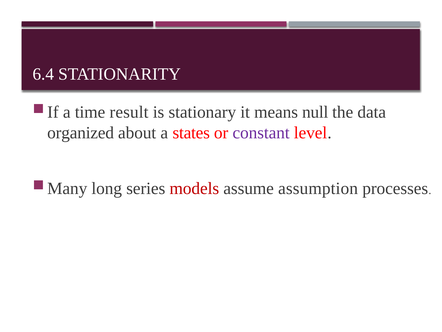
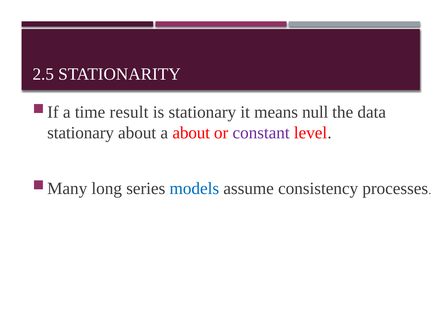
6.4: 6.4 -> 2.5 (43, 74)
organized: organized -> stationary (81, 133)
a states: states -> about (191, 133)
models colour: red -> blue (194, 188)
assumption: assumption -> consistency (318, 188)
